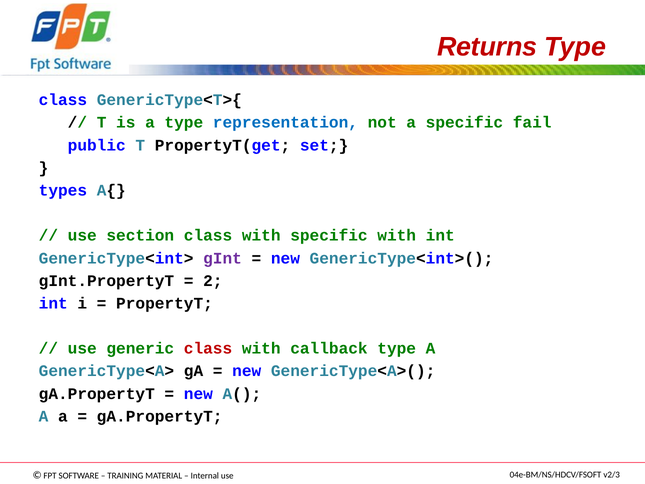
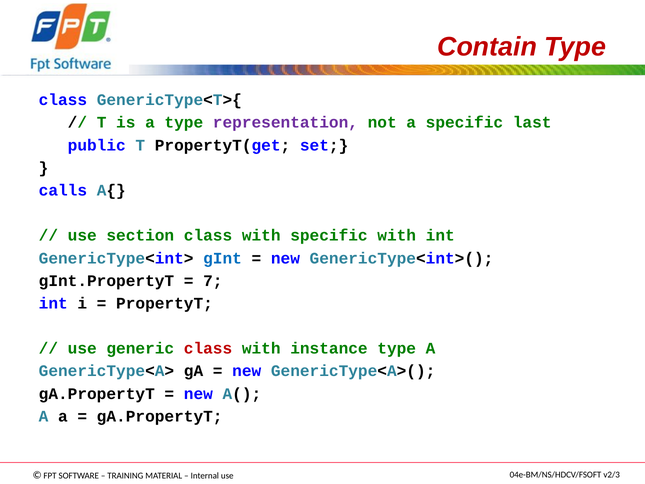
Returns: Returns -> Contain (487, 47)
representation colour: blue -> purple (285, 123)
fail: fail -> last (532, 123)
types: types -> calls (63, 190)
gInt colour: purple -> blue (223, 258)
2: 2 -> 7 (213, 281)
callback: callback -> instance (329, 348)
